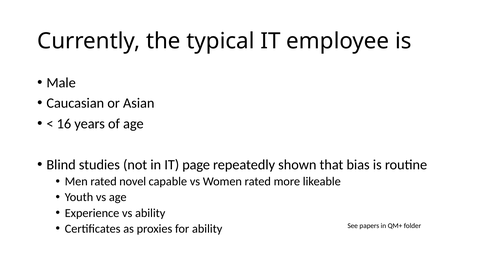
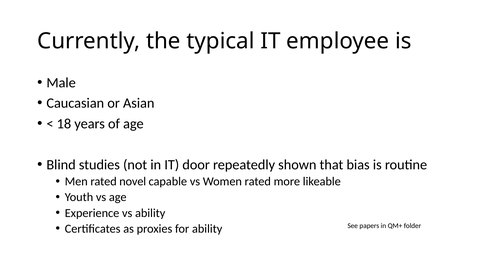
16: 16 -> 18 (64, 124)
page: page -> door (196, 165)
